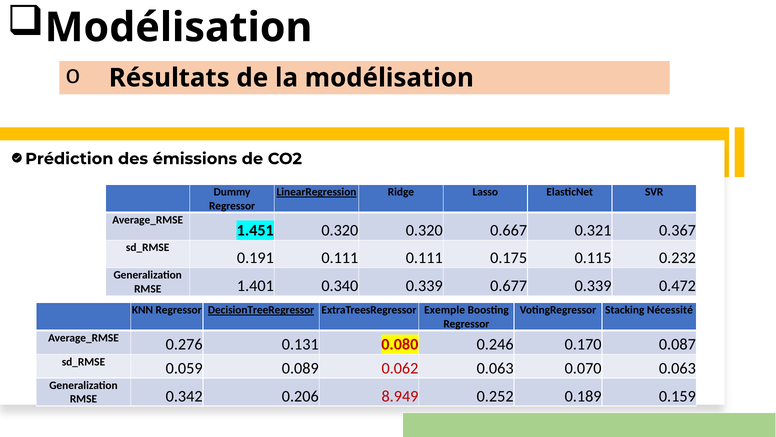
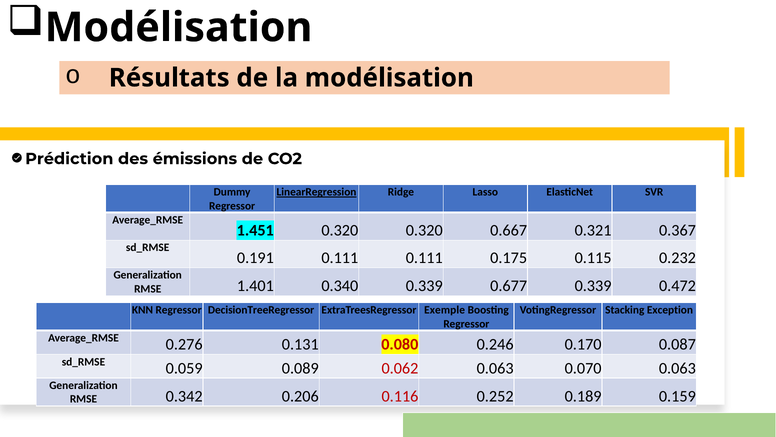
DecisionTreeRegressor underline: present -> none (261, 310)
Nécessité: Nécessité -> Exception (670, 310)
8.949: 8.949 -> 0.116 (400, 396)
